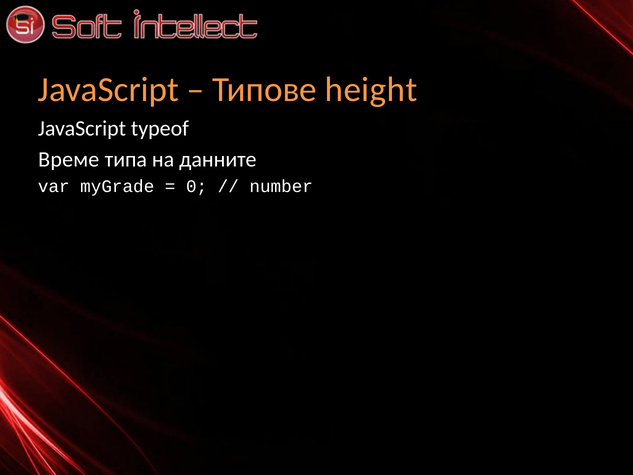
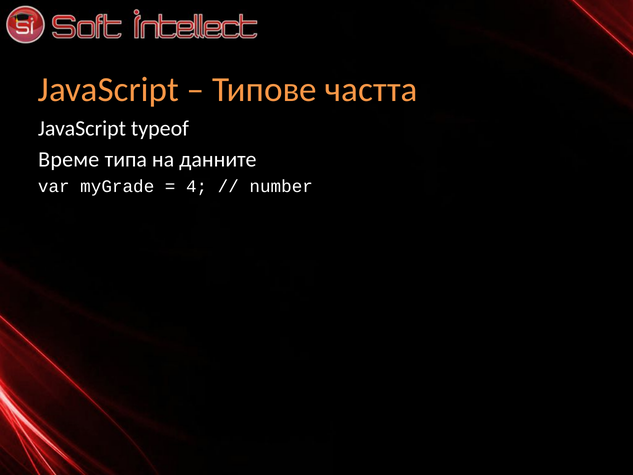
height: height -> частта (371, 89)
0: 0 -> 4 (197, 186)
